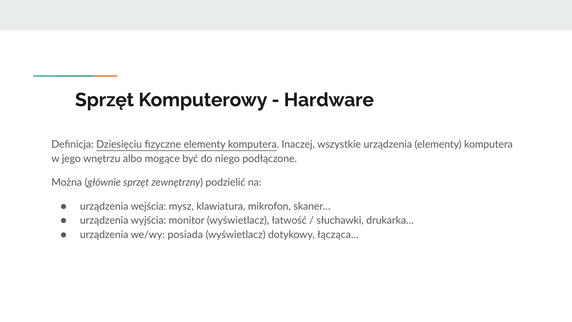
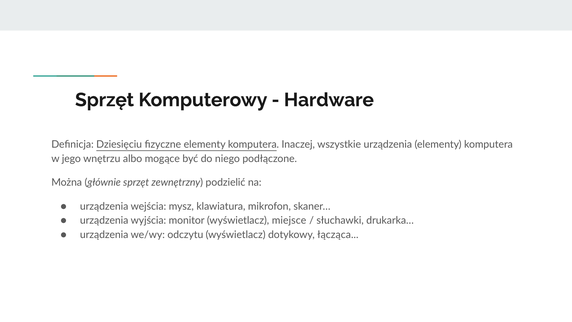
łatwość: łatwość -> miejsce (289, 220)
posiada: posiada -> odczytu (185, 235)
